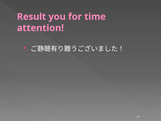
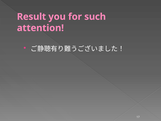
time: time -> such (95, 17)
